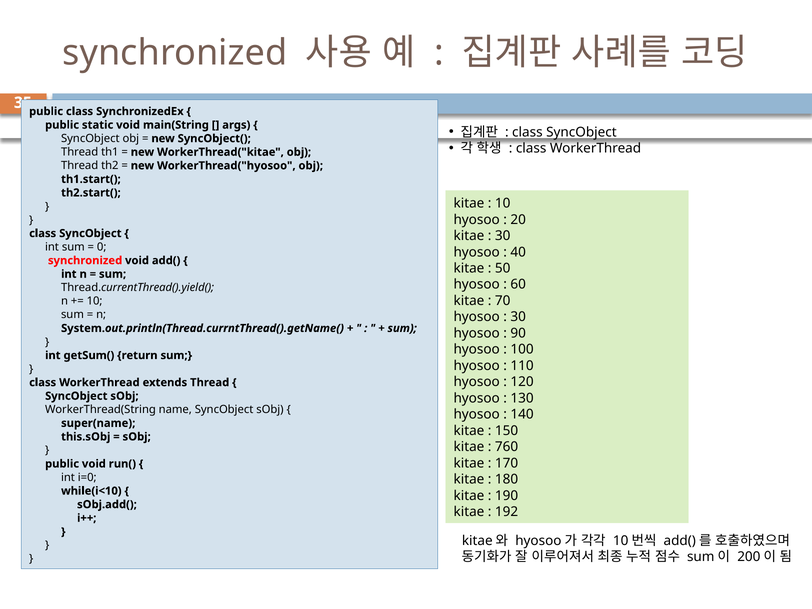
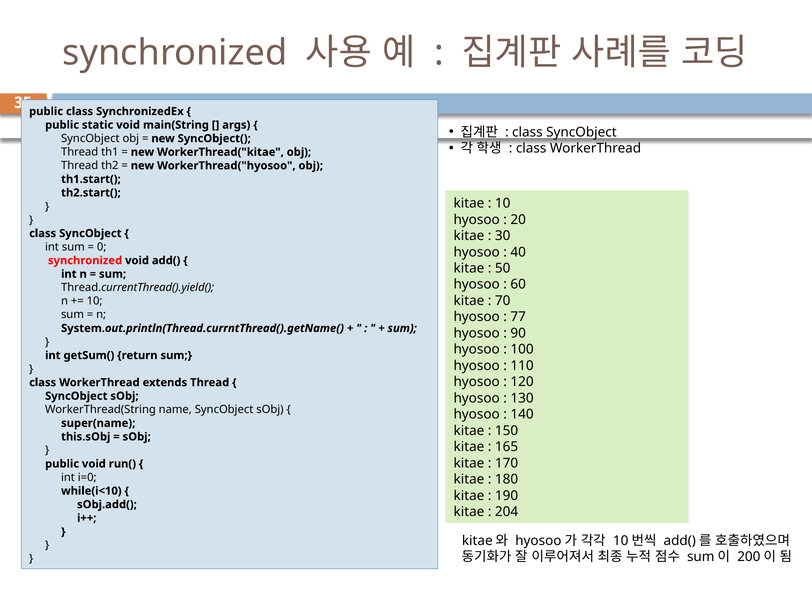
30: 30 -> 77 (518, 317)
760: 760 -> 165 (507, 447)
192: 192 -> 204 (507, 512)
